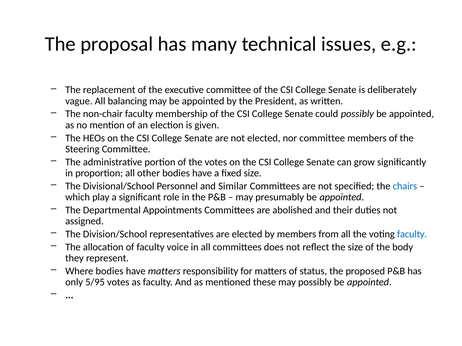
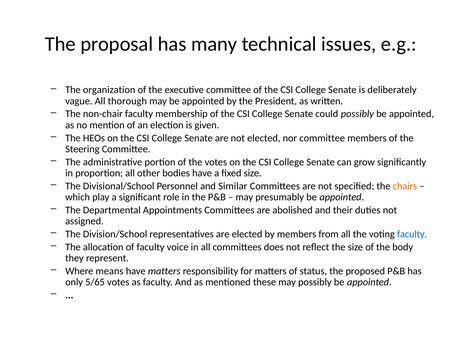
replacement: replacement -> organization (109, 90)
balancing: balancing -> thorough (127, 101)
chairs colour: blue -> orange (405, 186)
Where bodies: bodies -> means (110, 271)
5/95: 5/95 -> 5/65 (95, 283)
